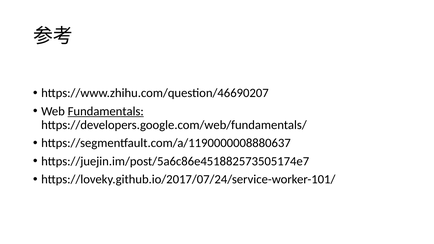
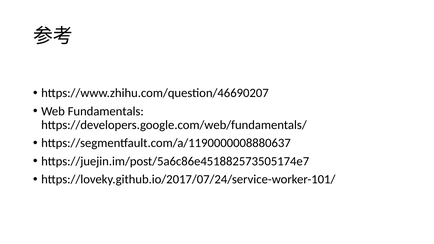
Fundamentals underline: present -> none (106, 111)
